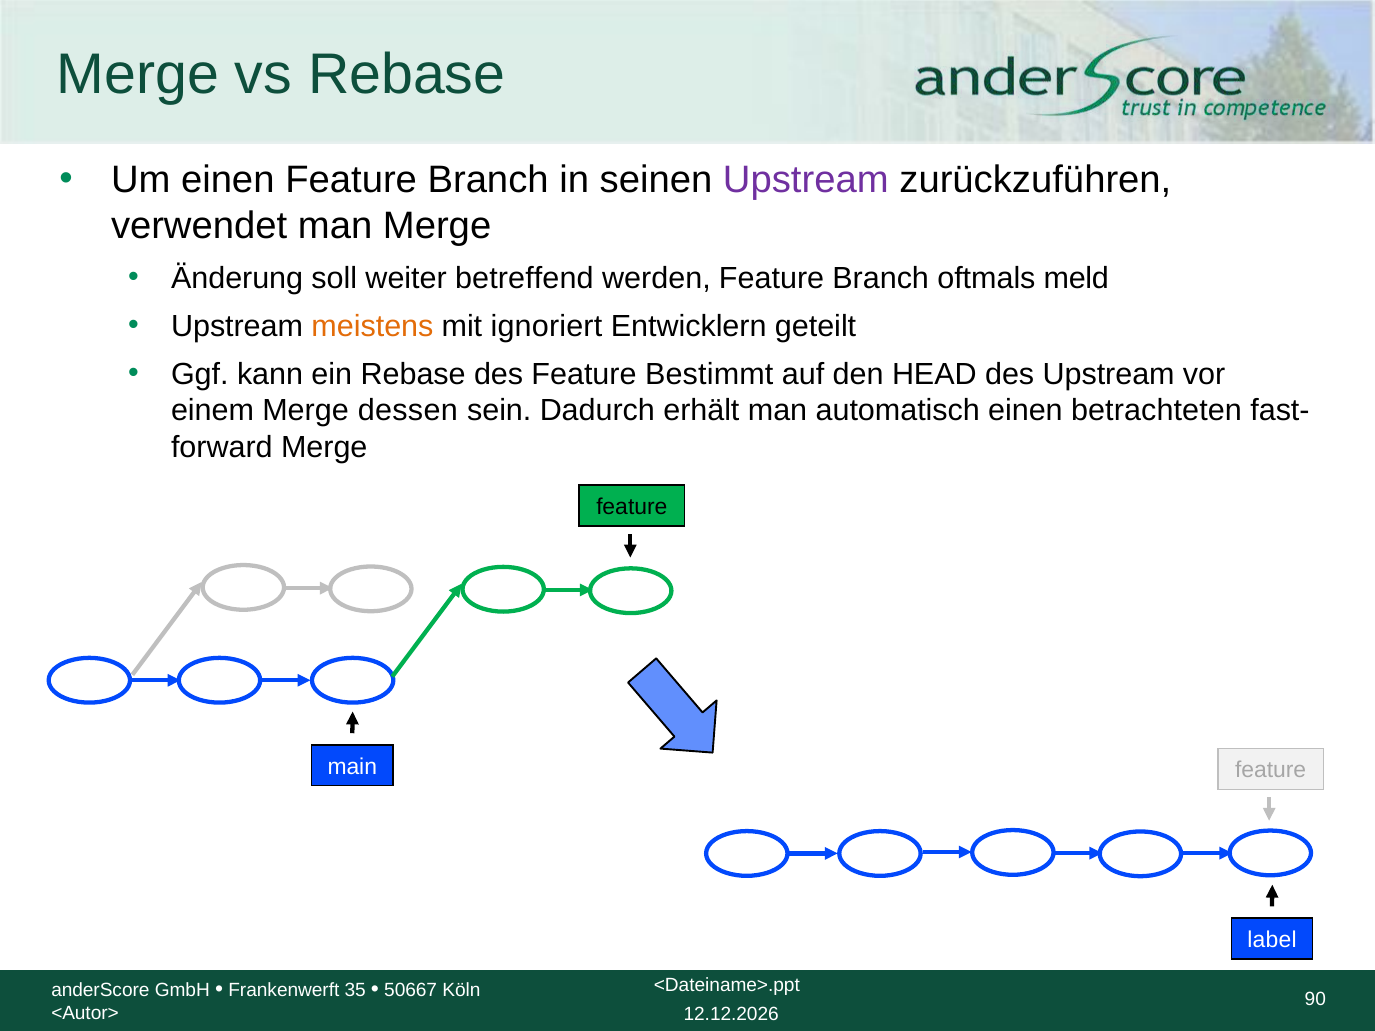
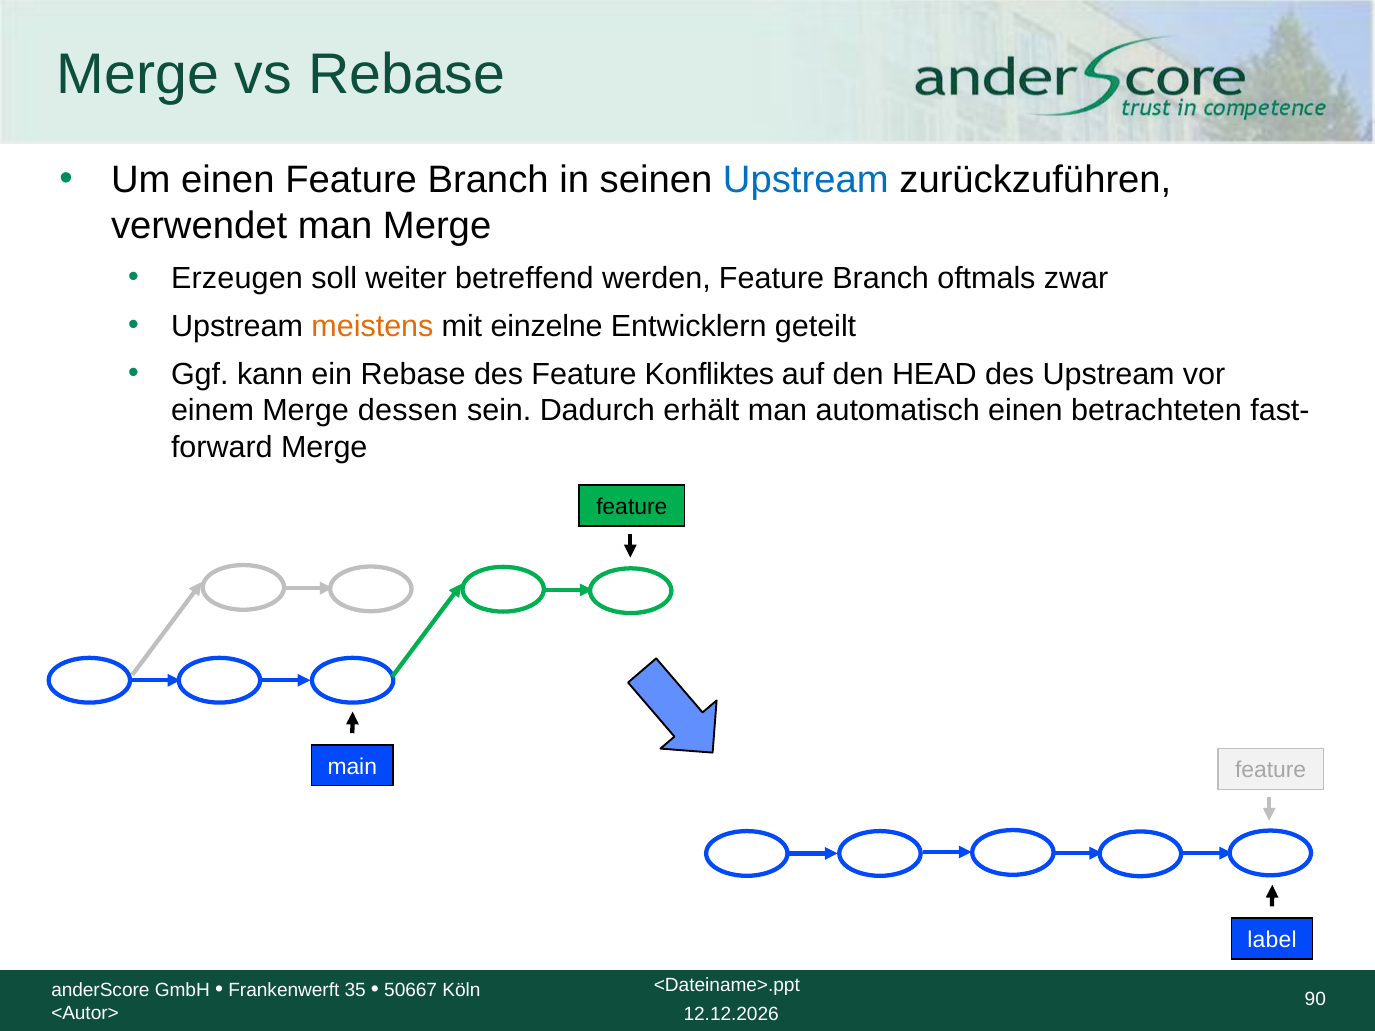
Upstream colour: purple -> blue (806, 180)
Änderung: Änderung -> Erzeugen (237, 278)
meld: meld -> zwar (1076, 278)
ignoriert: ignoriert -> einzelne (547, 326)
Bestimmt: Bestimmt -> Konfliktes (709, 374)
